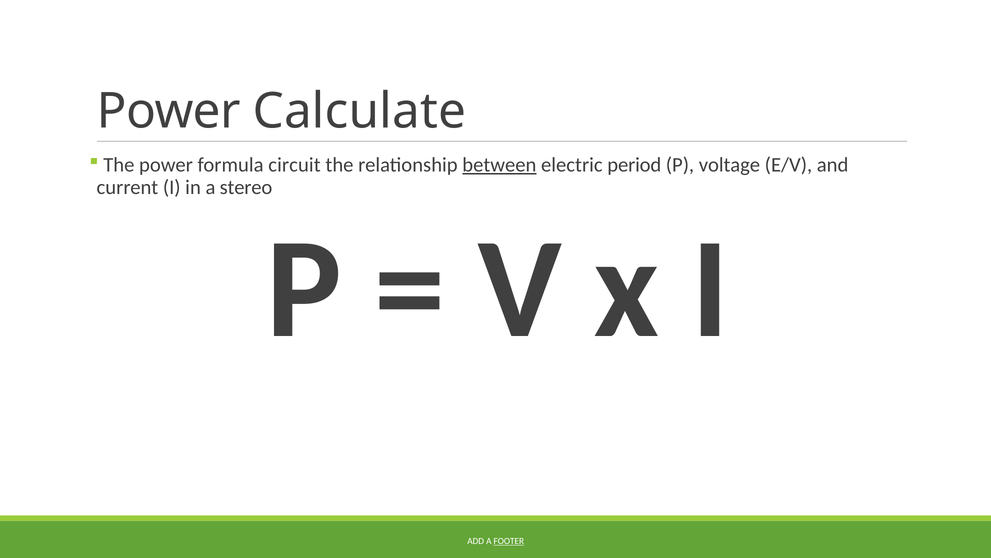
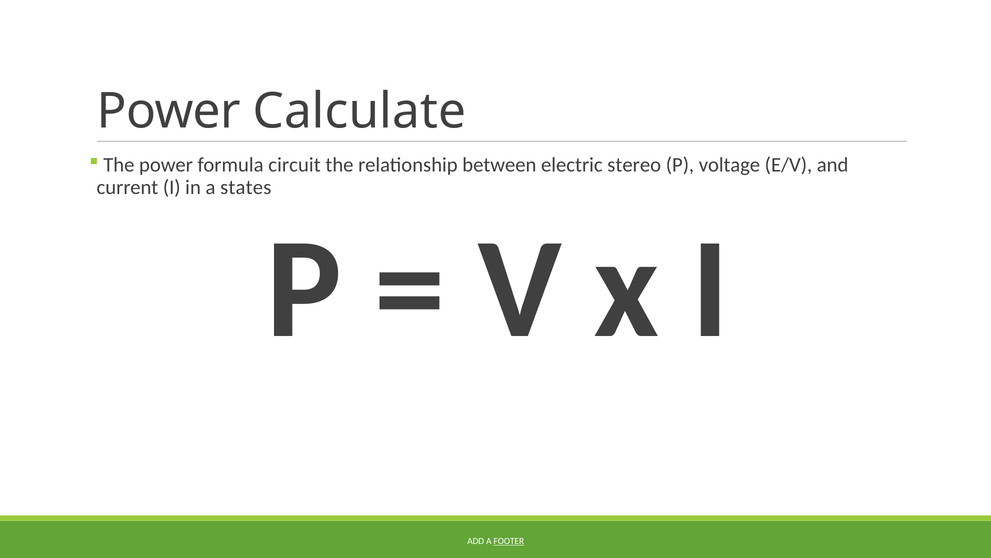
between underline: present -> none (499, 165)
period: period -> stereo (634, 165)
stereo: stereo -> states (246, 187)
